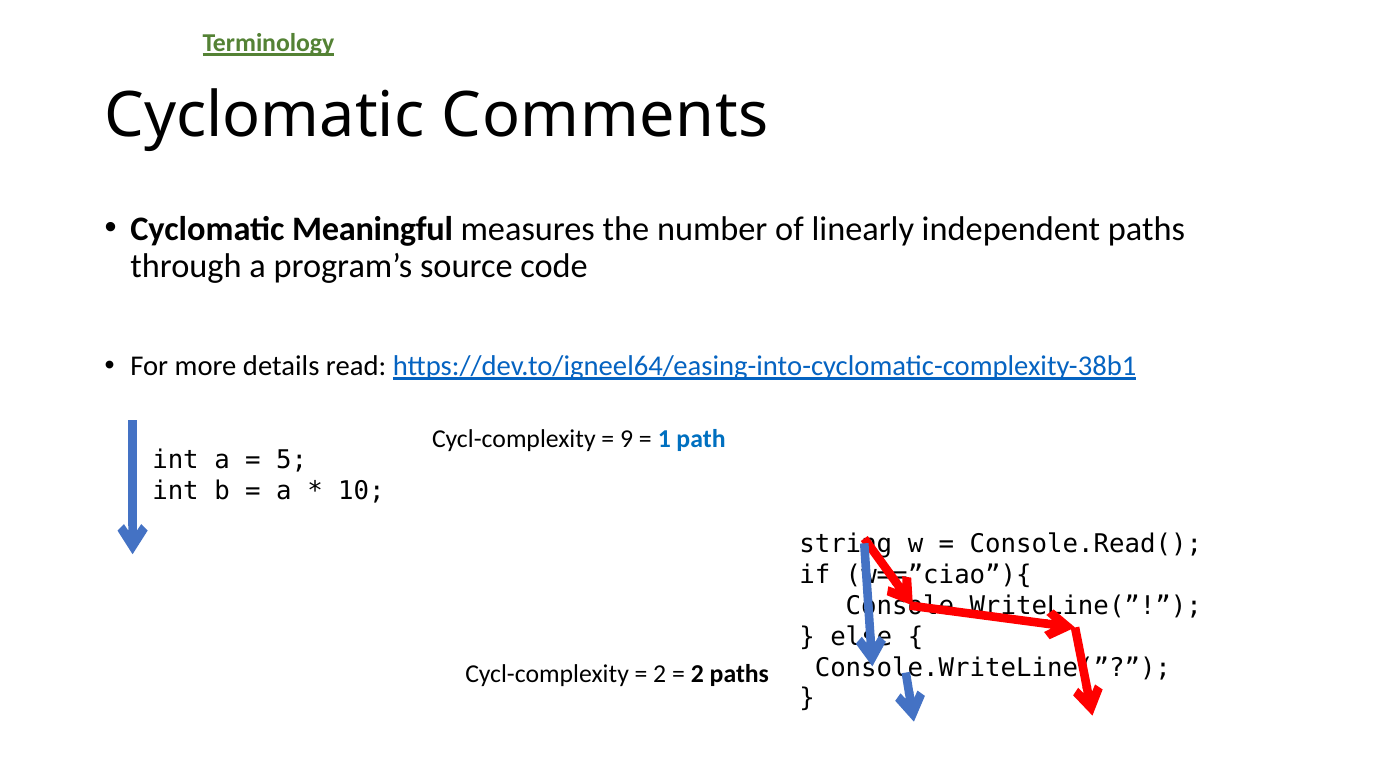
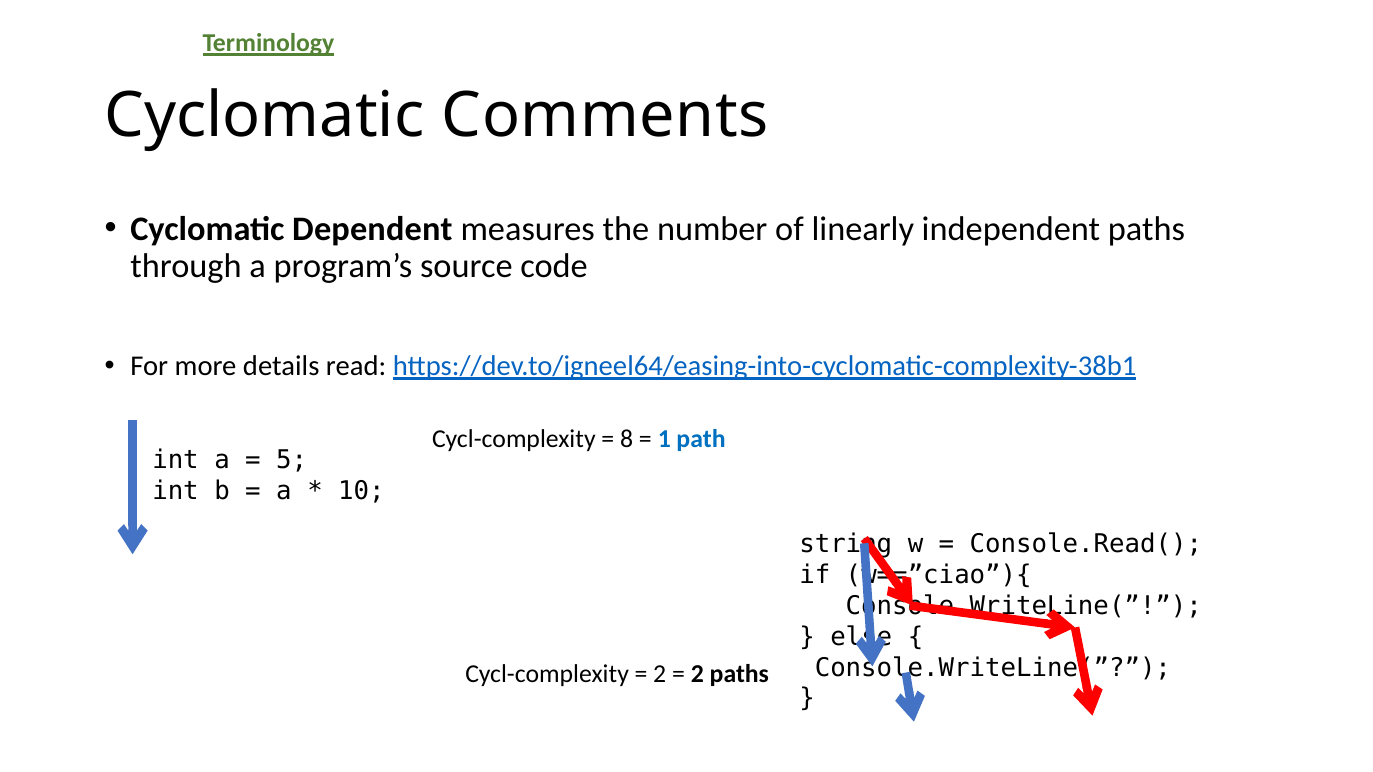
Meaningful: Meaningful -> Dependent (372, 229)
9: 9 -> 8 (627, 440)
